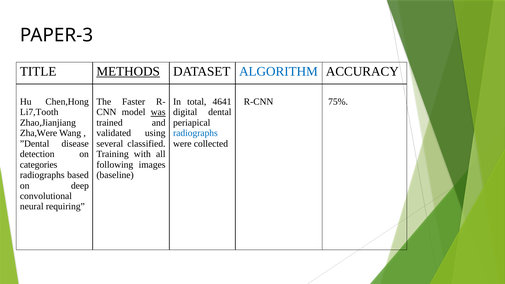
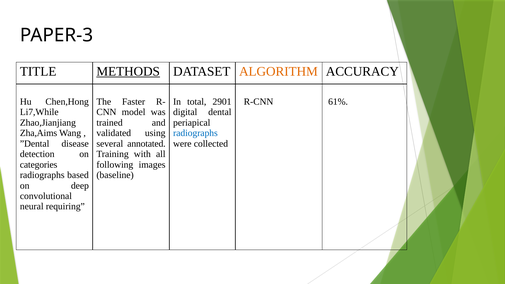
ALGORITHM colour: blue -> orange (278, 71)
4641: 4641 -> 2901 (222, 102)
75%: 75% -> 61% (338, 102)
Li7,Tooth: Li7,Tooth -> Li7,While (39, 112)
was underline: present -> none (158, 112)
Zha,Were: Zha,Were -> Zha,Aims (39, 133)
classified: classified -> annotated (146, 144)
